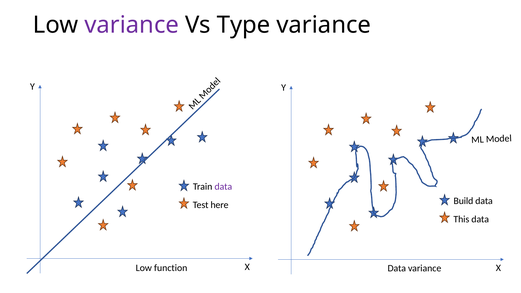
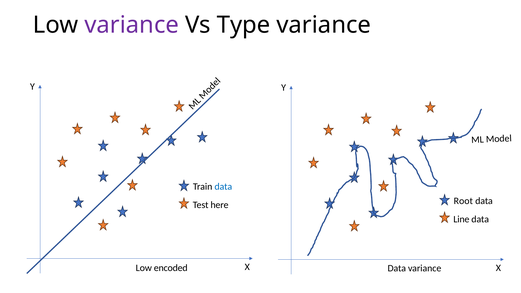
data colour: purple -> blue (223, 187)
Build: Build -> Root (463, 201)
This: This -> Line (461, 219)
function: function -> encoded (171, 268)
